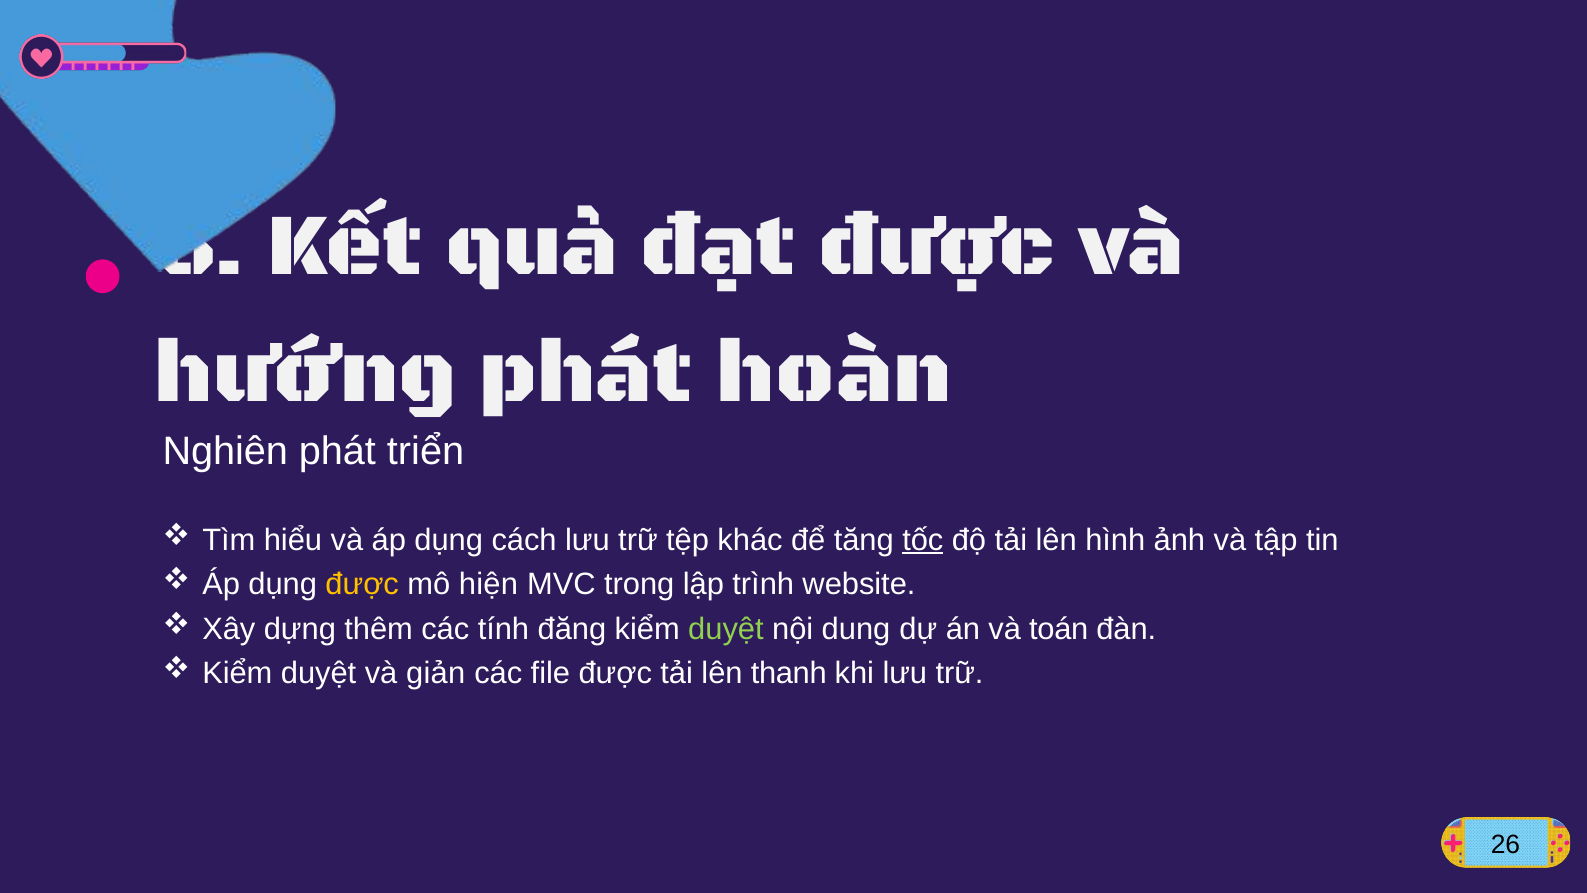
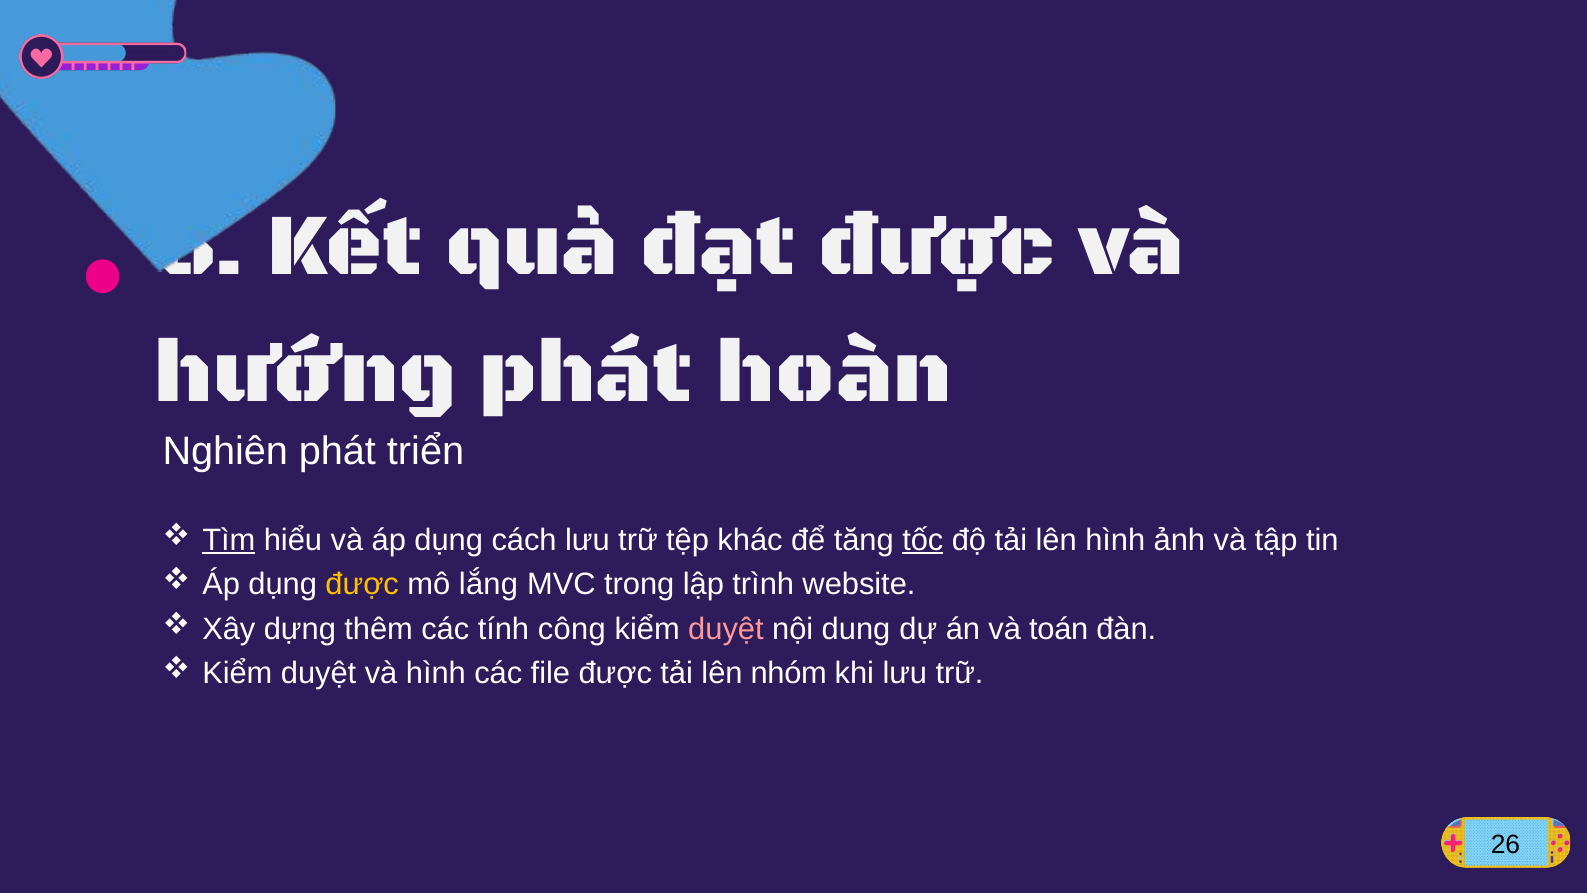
Tìm underline: none -> present (229, 540)
hiện: hiện -> lắng (488, 584)
đăng: đăng -> công (572, 629)
duyệt colour: light green -> pink (726, 629)
và giản: giản -> hình (436, 673)
thanh: thanh -> nhóm (789, 673)
